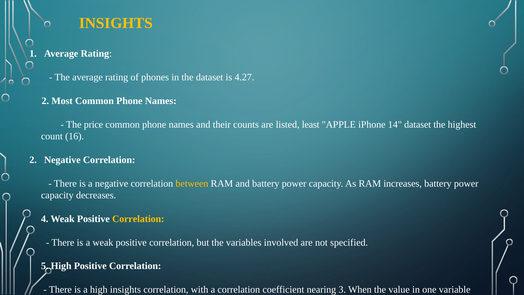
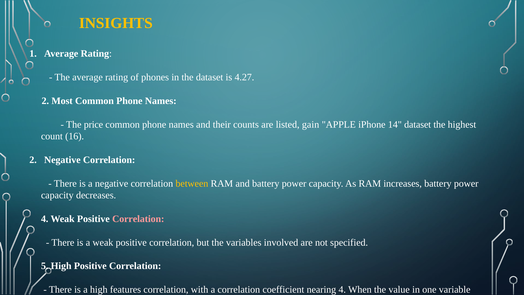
least: least -> gain (311, 124)
Correlation colour: yellow -> pink (138, 219)
high insights: insights -> features (125, 289)
nearing 3: 3 -> 4 (342, 289)
